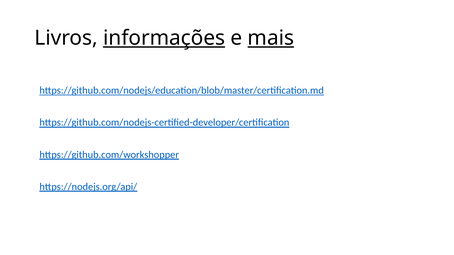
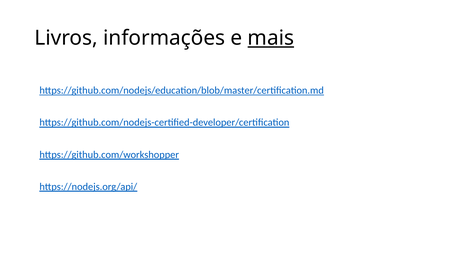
informações underline: present -> none (164, 38)
